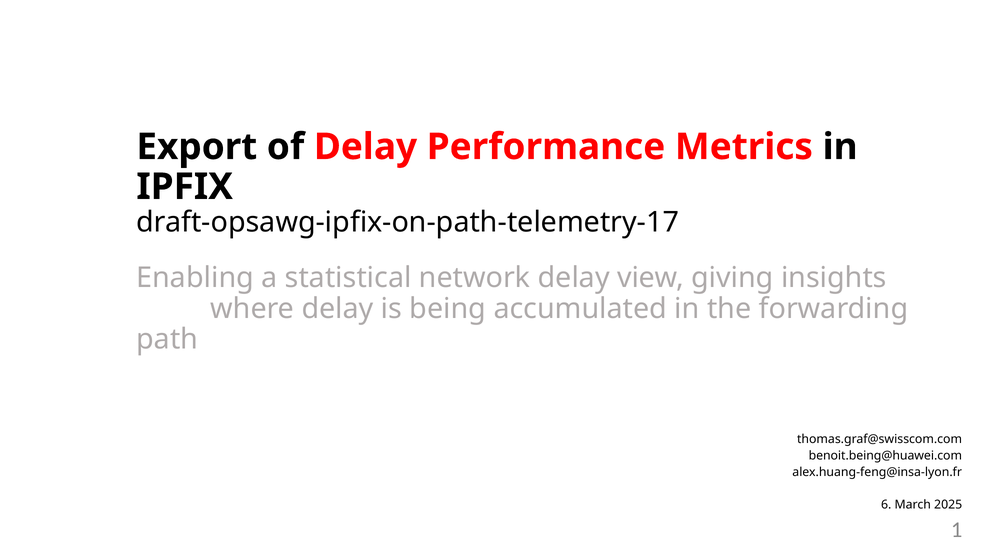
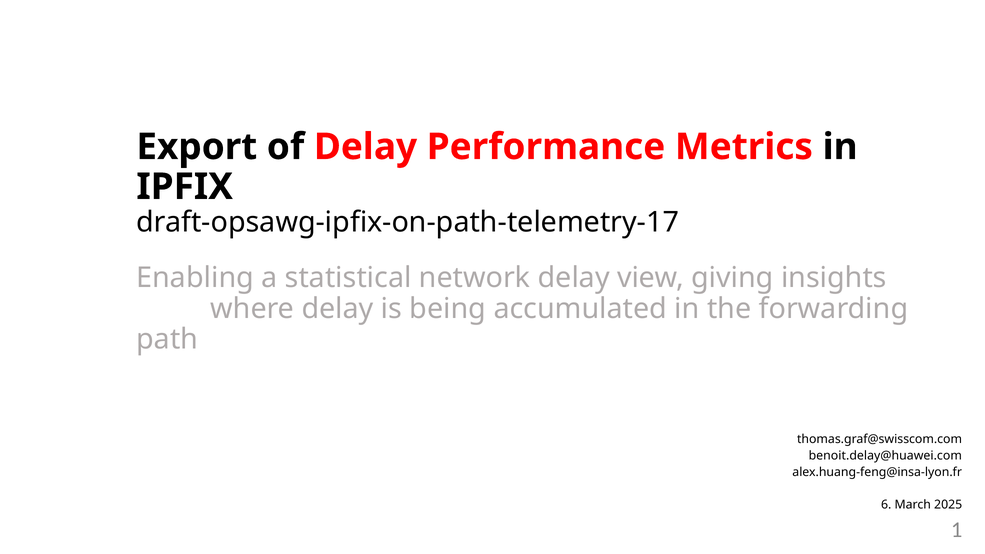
benoit.being@huawei.com: benoit.being@huawei.com -> benoit.delay@huawei.com (885, 456)
